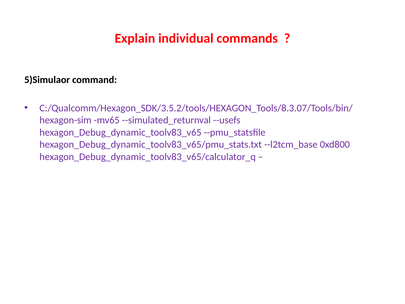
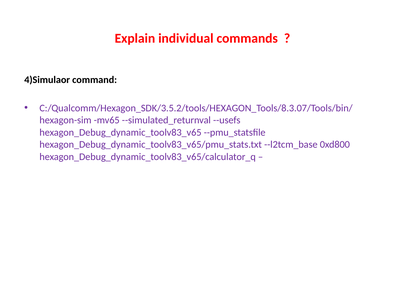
5)Simulaor: 5)Simulaor -> 4)Simulaor (47, 80)
